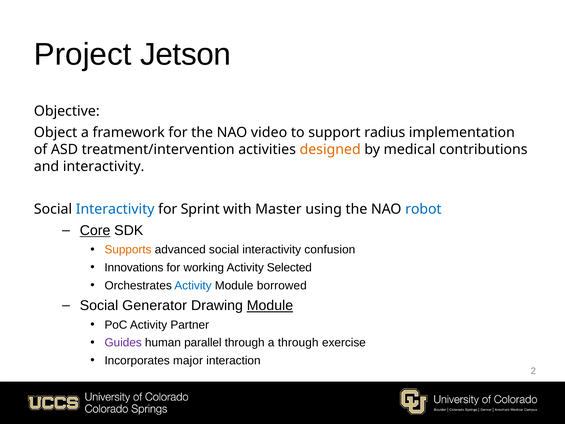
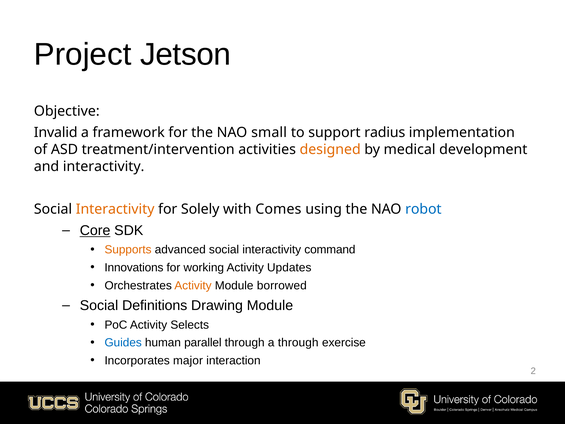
Object: Object -> Invalid (56, 133)
video: video -> small (269, 133)
contributions: contributions -> development (483, 149)
Interactivity colour: blue -> orange (115, 209)
Sprint: Sprint -> Solely (200, 209)
Master: Master -> Comes (278, 209)
confusion: confusion -> command (330, 250)
Selected: Selected -> Updates (289, 267)
Activity colour: blue -> orange (193, 285)
Generator: Generator -> Definitions (155, 305)
Module underline: present -> none (270, 305)
Partner: Partner -> Selects (190, 325)
Guides colour: purple -> blue (123, 343)
